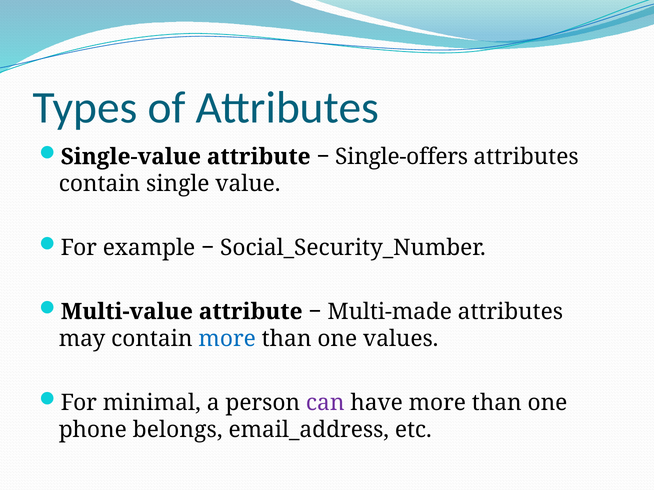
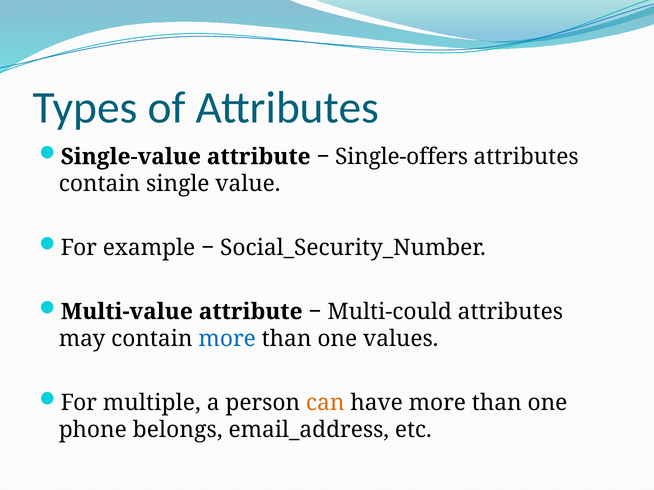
Multi-made: Multi-made -> Multi-could (390, 312)
minimal: minimal -> multiple (152, 403)
can colour: purple -> orange (325, 403)
